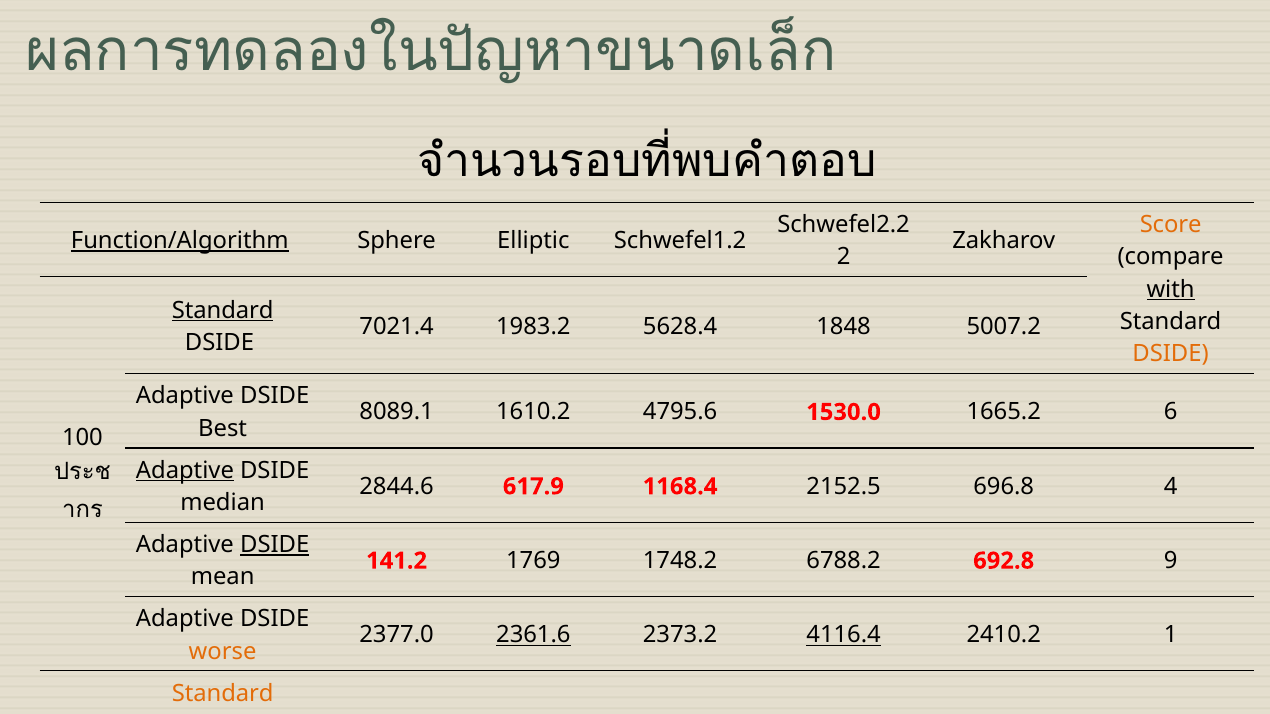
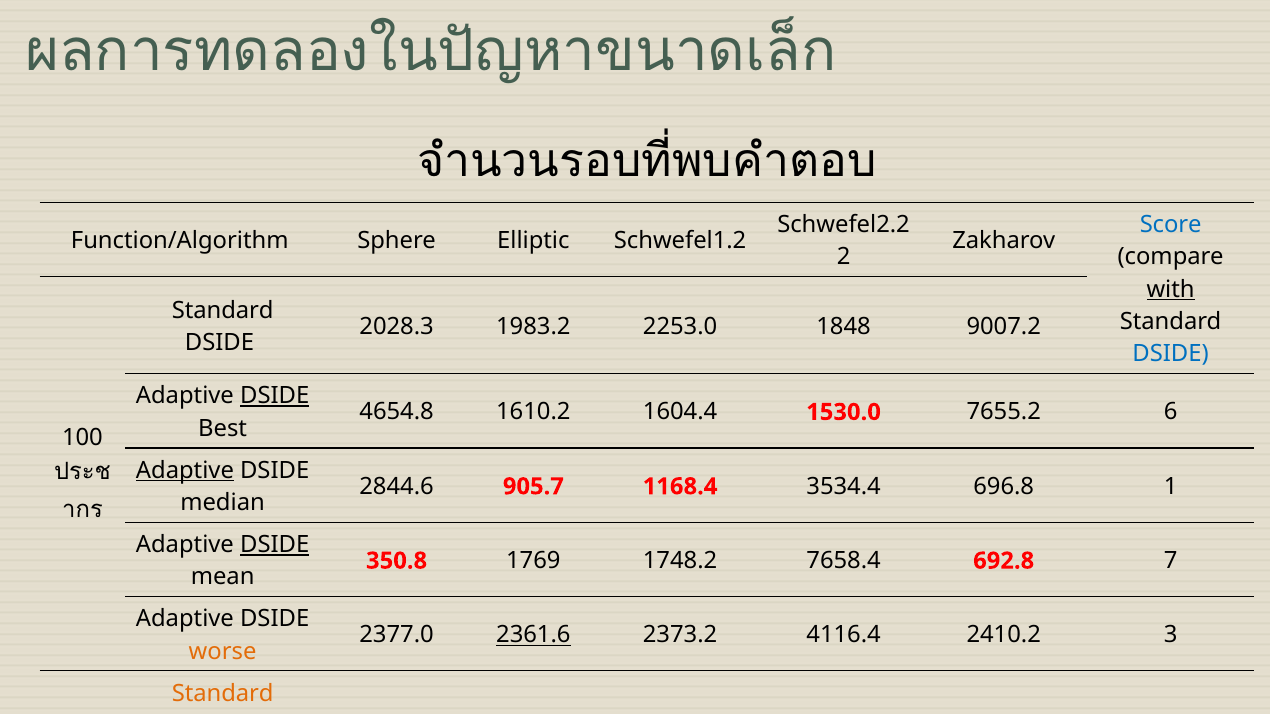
Score colour: orange -> blue (1171, 225)
Function/Algorithm underline: present -> none (180, 241)
Standard underline: present -> none (223, 310)
7021.4: 7021.4 -> 2028.3 (397, 327)
5628.4: 5628.4 -> 2253.0 (680, 327)
5007.2: 5007.2 -> 9007.2 (1004, 327)
DSIDE colour: orange -> blue (1171, 354)
DSIDE underline: none -> present (275, 396)
8089.1: 8089.1 -> 4654.8 (397, 412)
4795.6: 4795.6 -> 1604.4 (680, 412)
1665.2: 1665.2 -> 7655.2 (1004, 412)
617.9: 617.9 -> 905.7 (533, 487)
2152.5: 2152.5 -> 3534.4 (844, 487)
4: 4 -> 1 (1171, 487)
141.2: 141.2 -> 350.8 (397, 561)
6788.2: 6788.2 -> 7658.4 (844, 561)
9: 9 -> 7 (1171, 561)
4116.4 underline: present -> none (844, 635)
1: 1 -> 3 (1171, 635)
